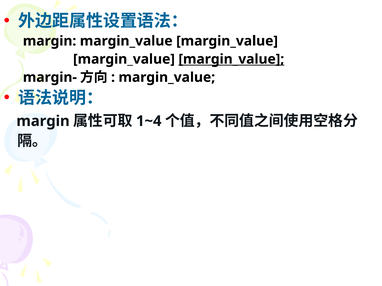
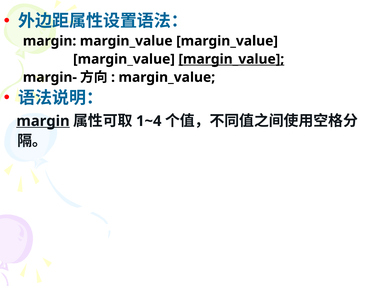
margin underline: none -> present (43, 121)
